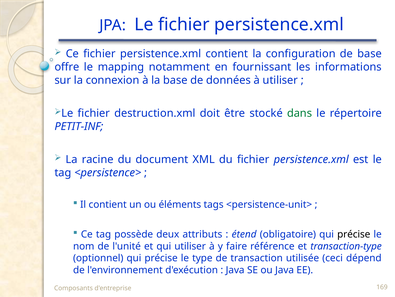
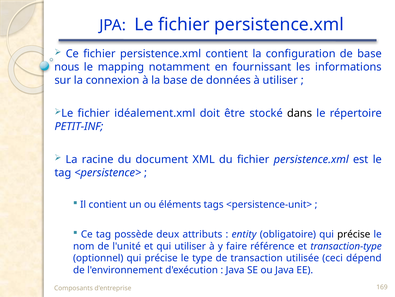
offre: offre -> nous (67, 67)
destruction.xml: destruction.xml -> idéalement.xml (155, 113)
dans colour: green -> black (300, 113)
étend: étend -> entity (244, 234)
